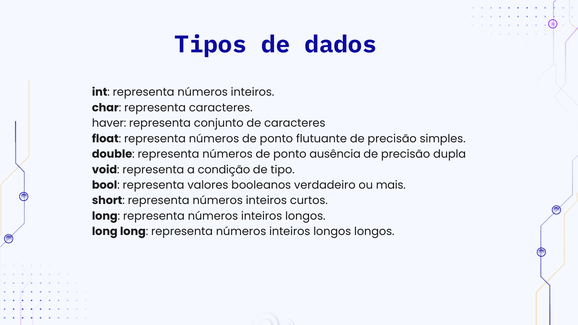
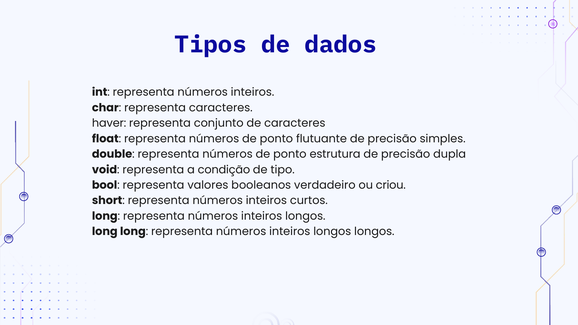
ausência: ausência -> estrutura (335, 154)
mais: mais -> criou (391, 185)
